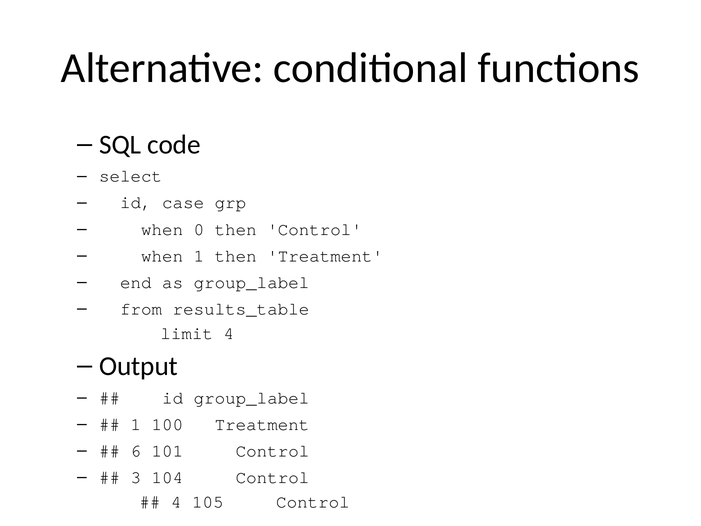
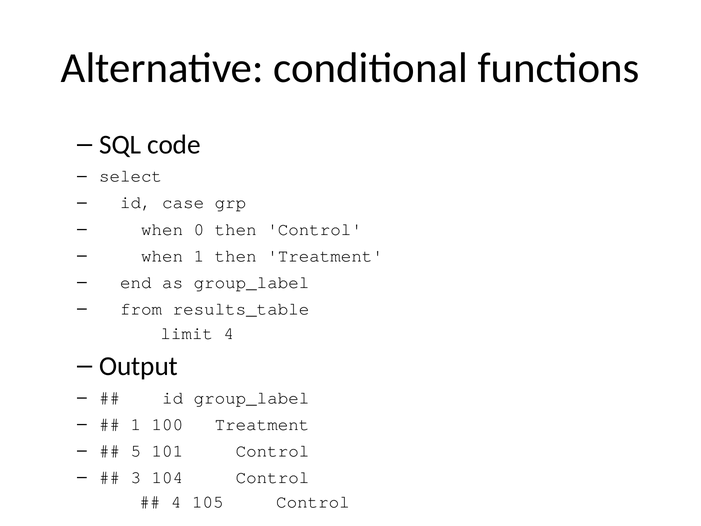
6: 6 -> 5 (136, 451)
